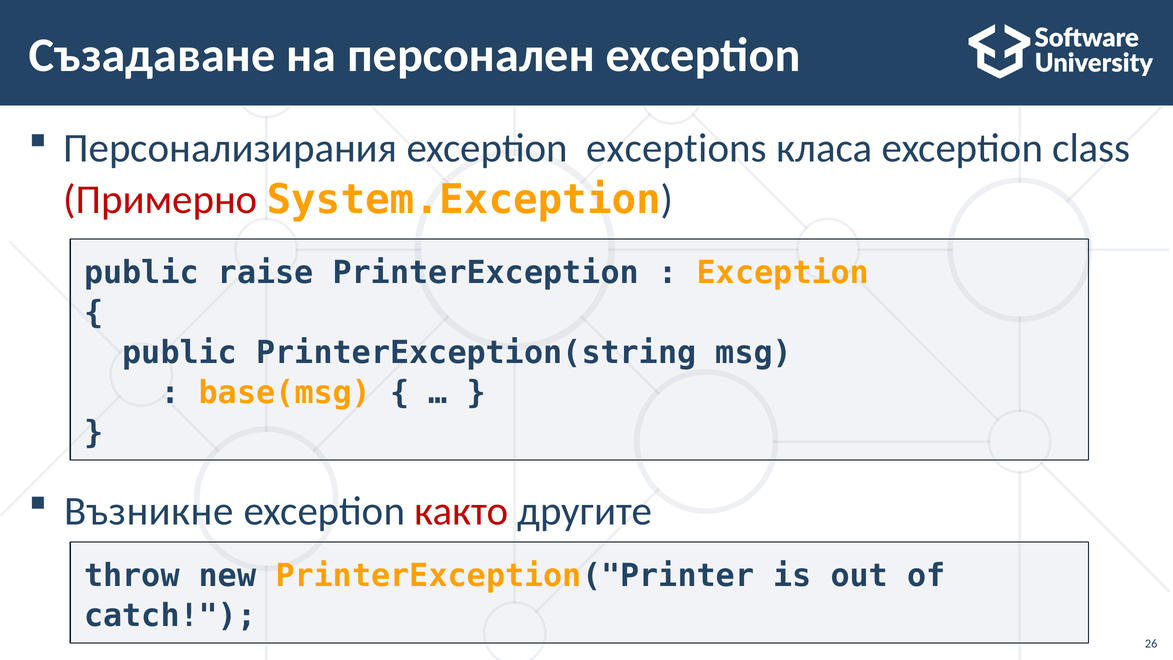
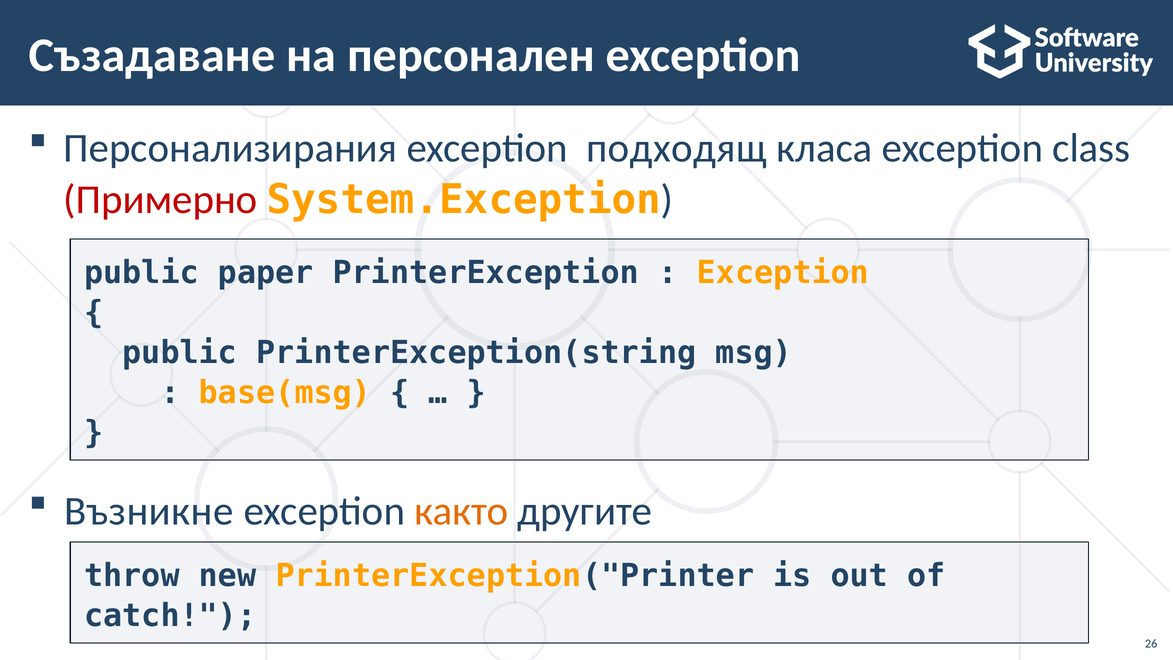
еxceptions: еxceptions -> подходящ (676, 148)
raise: raise -> paper (266, 273)
както colour: red -> orange (461, 511)
